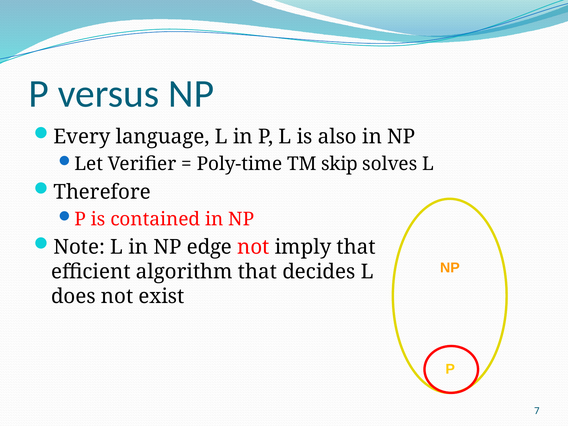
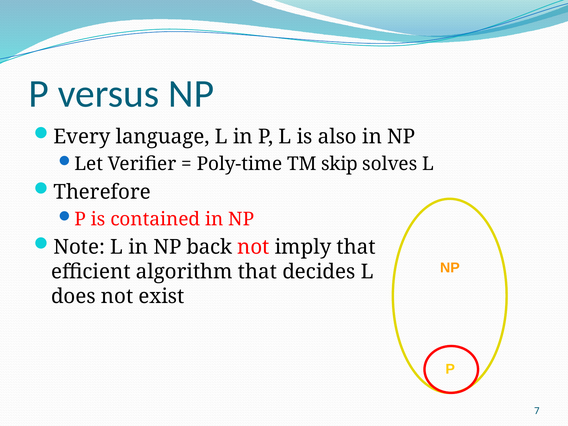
edge: edge -> back (209, 247)
